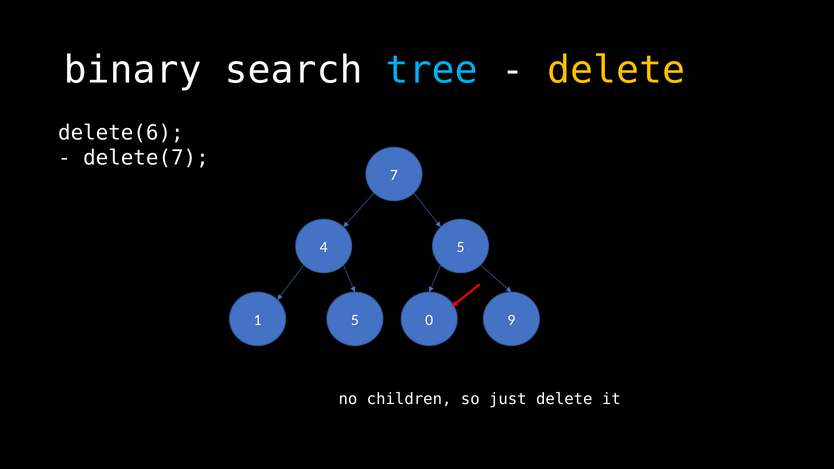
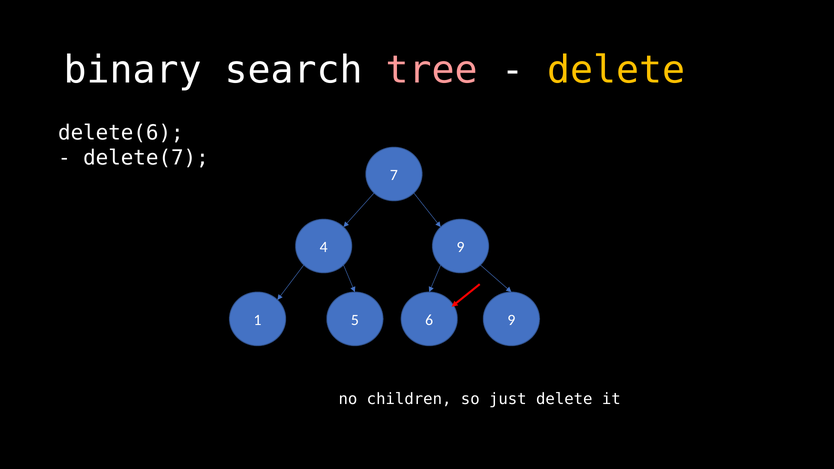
tree colour: light blue -> pink (432, 70)
4 5: 5 -> 9 (460, 247)
0: 0 -> 6 (429, 320)
